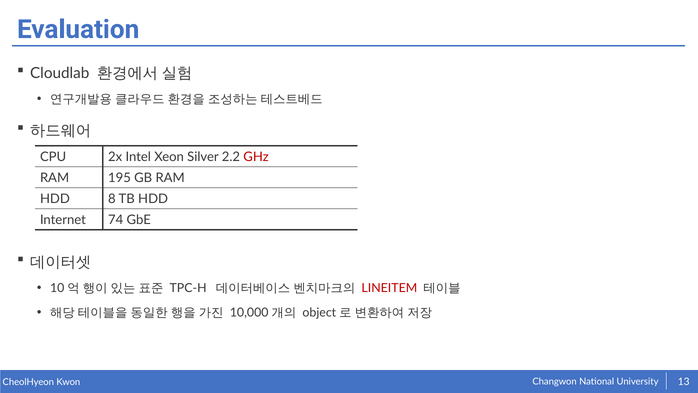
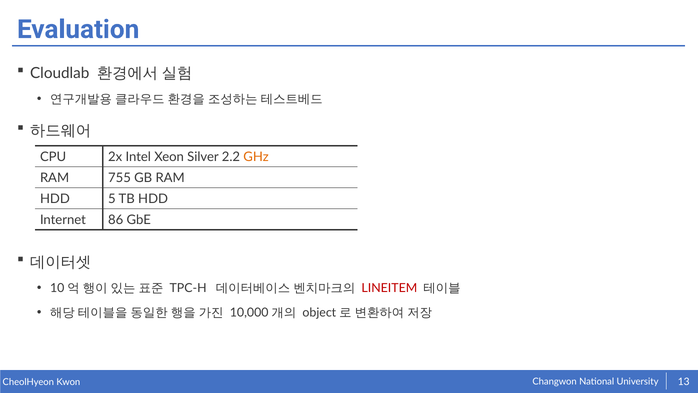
GHz colour: red -> orange (256, 157)
195: 195 -> 755 (119, 178)
8: 8 -> 5 (112, 199)
74: 74 -> 86 (116, 220)
